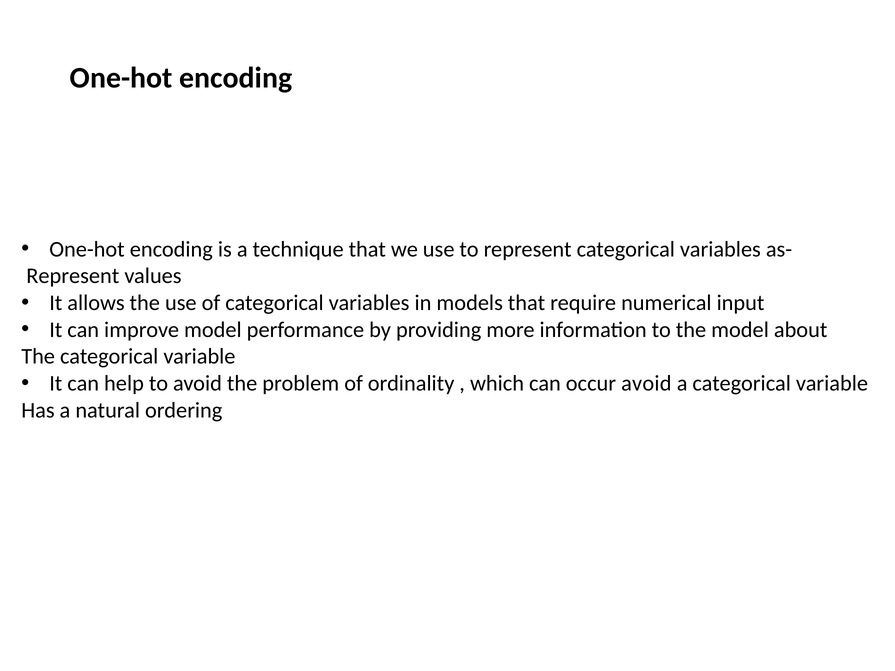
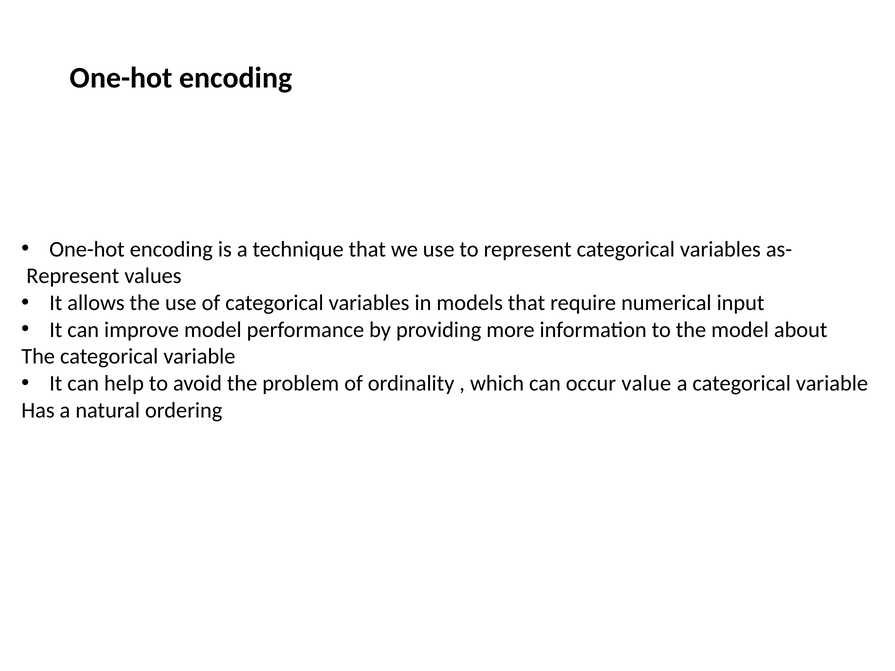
occur avoid: avoid -> value (646, 384)
